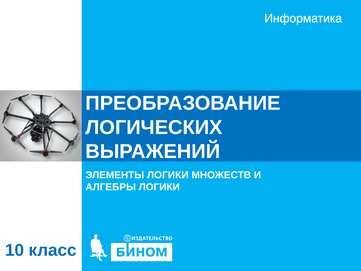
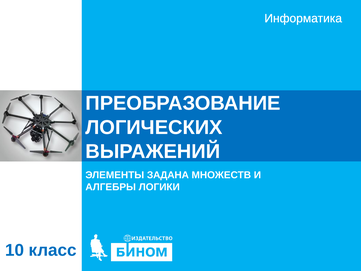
ЭЛЕМЕНТЫ ЛОГИКИ: ЛОГИКИ -> ЗАДАНА (168, 175)
